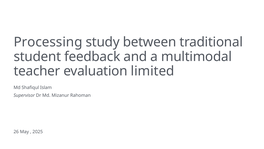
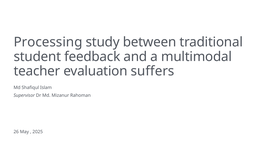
limited: limited -> suffers (153, 71)
